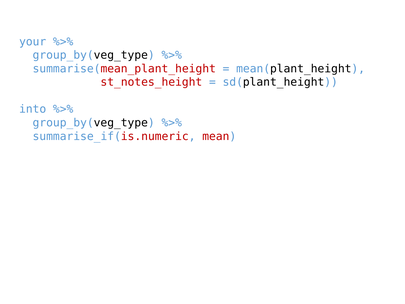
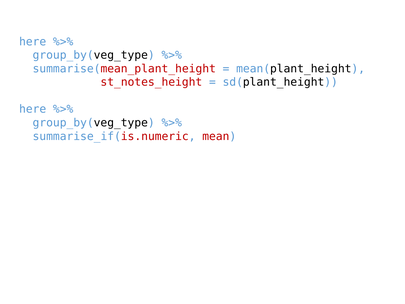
your: your -> here (33, 42)
into: into -> here (33, 109)
